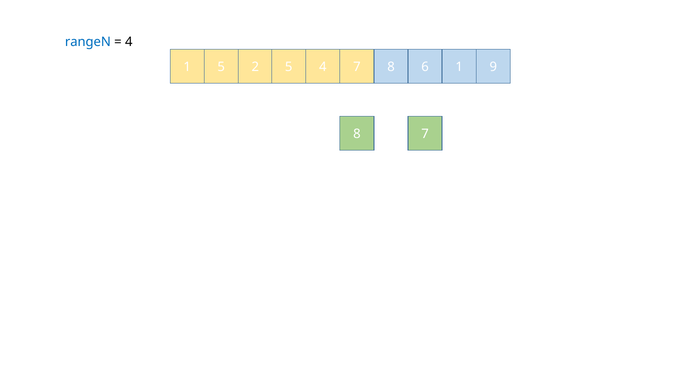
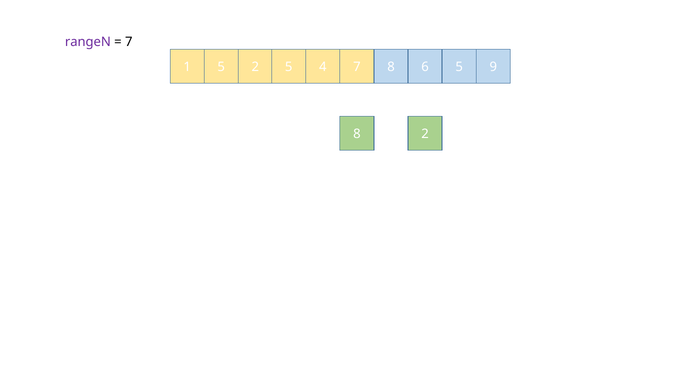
rangeN colour: blue -> purple (88, 42)
4: 4 -> 7 (129, 42)
6 1: 1 -> 5 (459, 67)
8 7: 7 -> 2 (425, 134)
